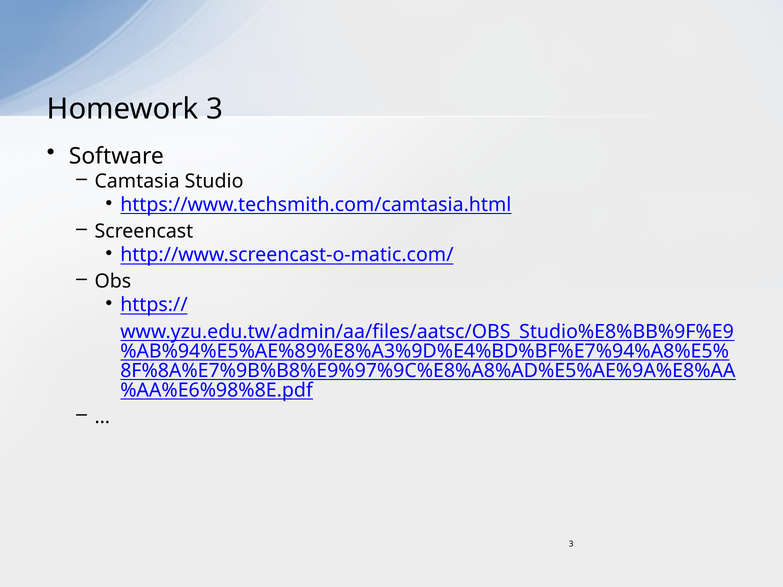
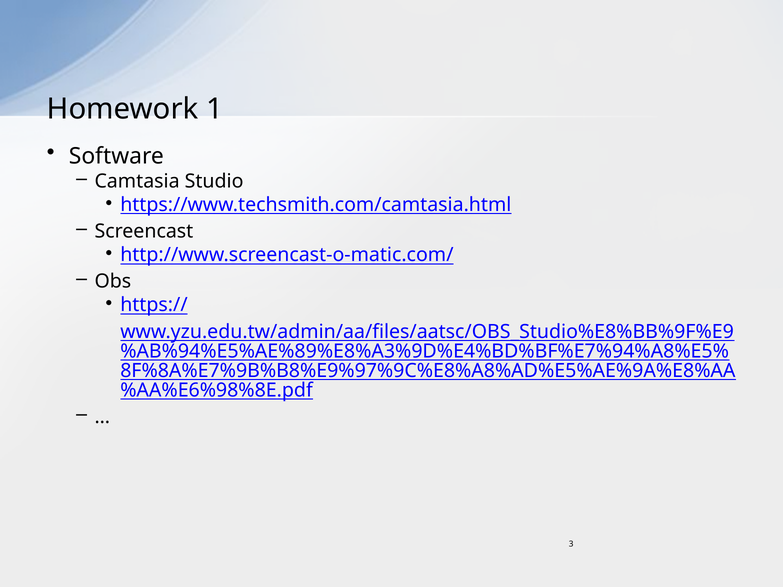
Homework 3: 3 -> 1 (214, 109)
